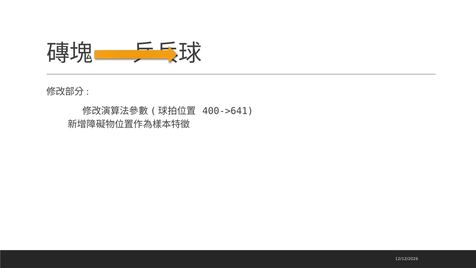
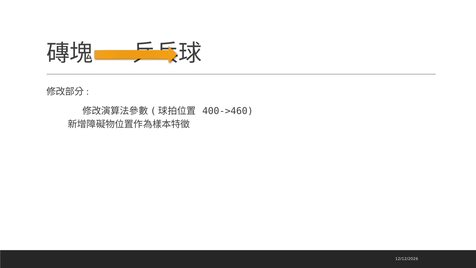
400->641: 400->641 -> 400->460 (228, 111)
